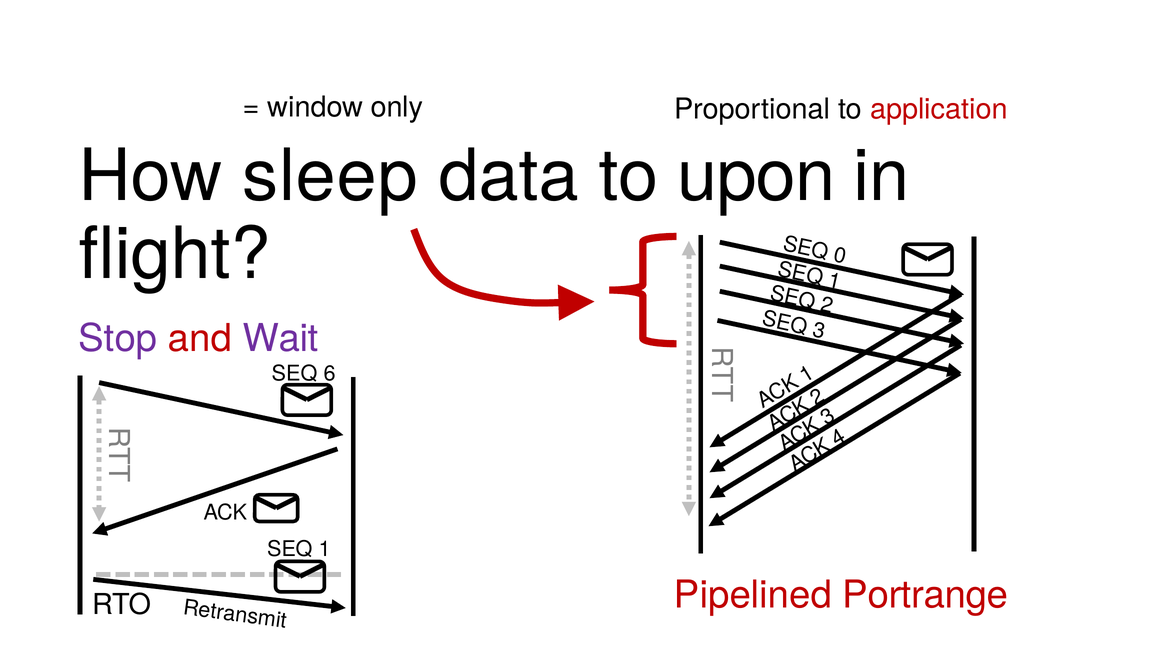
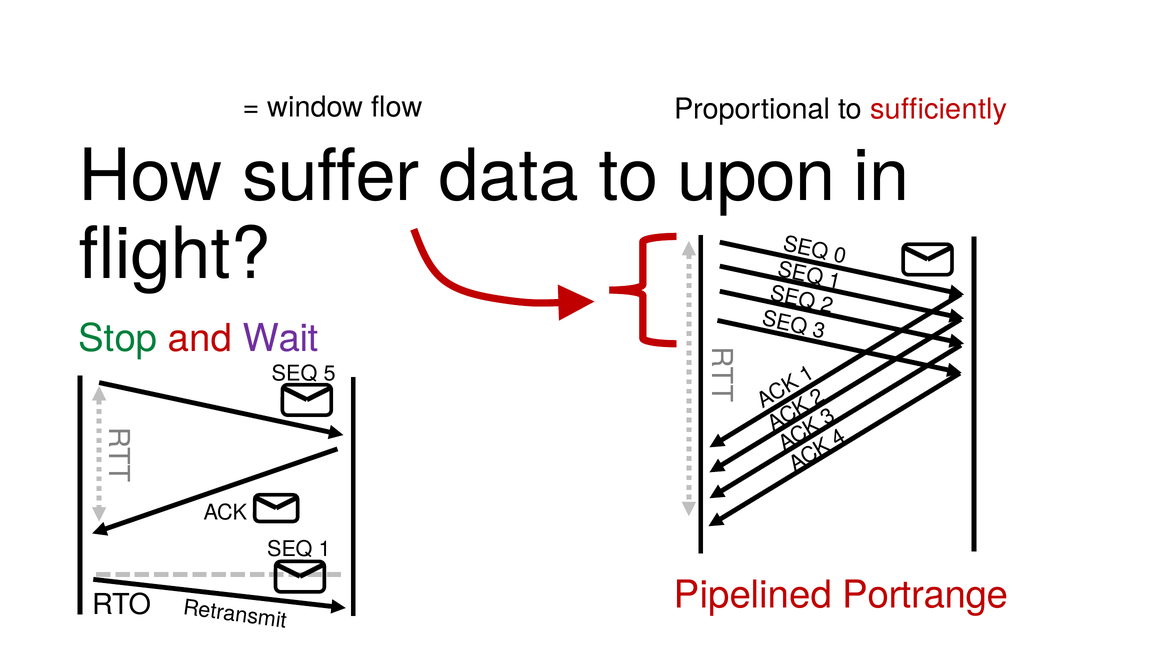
only: only -> flow (397, 107)
application: application -> sufficiently (939, 109)
sleep: sleep -> suffer (331, 177)
Stop colour: purple -> green (118, 339)
6: 6 -> 5 (330, 374)
